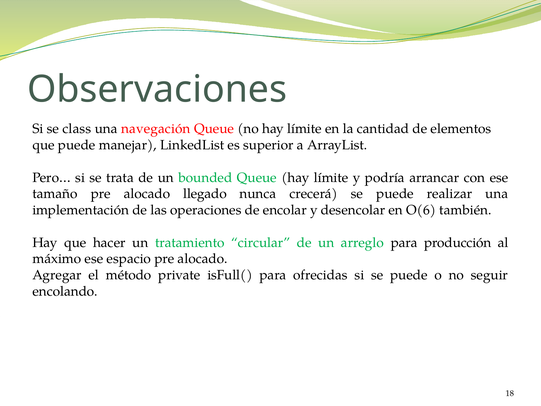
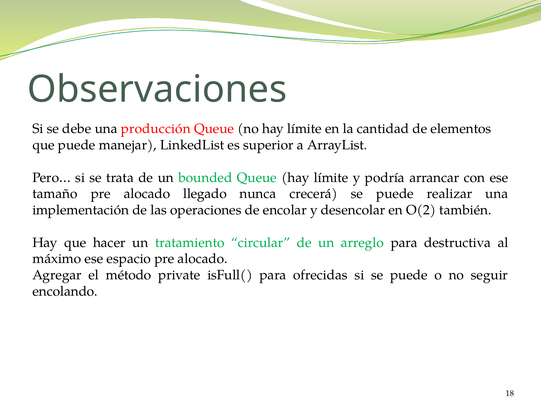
class: class -> debe (77, 129)
navegación: navegación -> producción (156, 129)
O(6: O(6 -> O(2 (421, 210)
producción: producción -> destructiva (458, 242)
